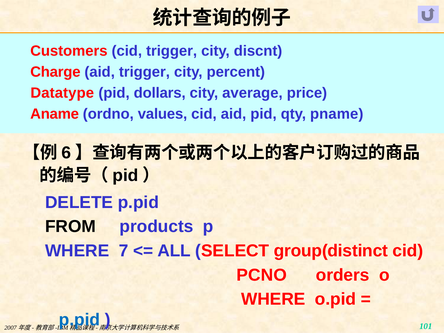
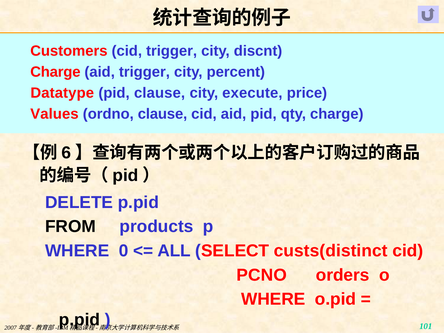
pid dollars: dollars -> clause (160, 93)
average: average -> execute (252, 93)
Aname: Aname -> Values (54, 114)
ordno values: values -> clause (163, 114)
qty pname: pname -> charge (337, 114)
7: 7 -> 0 (124, 251)
group(distinct: group(distinct -> custs(distinct (331, 251)
p.pid colour: blue -> black (80, 320)
